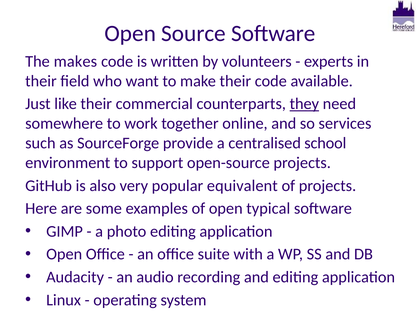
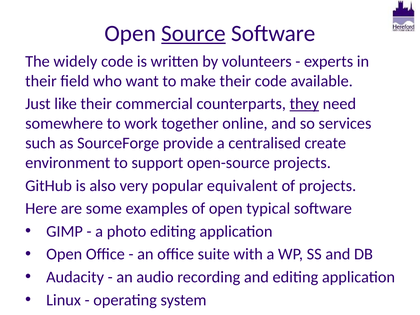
Source underline: none -> present (194, 33)
makes: makes -> widely (75, 61)
school: school -> create (325, 143)
